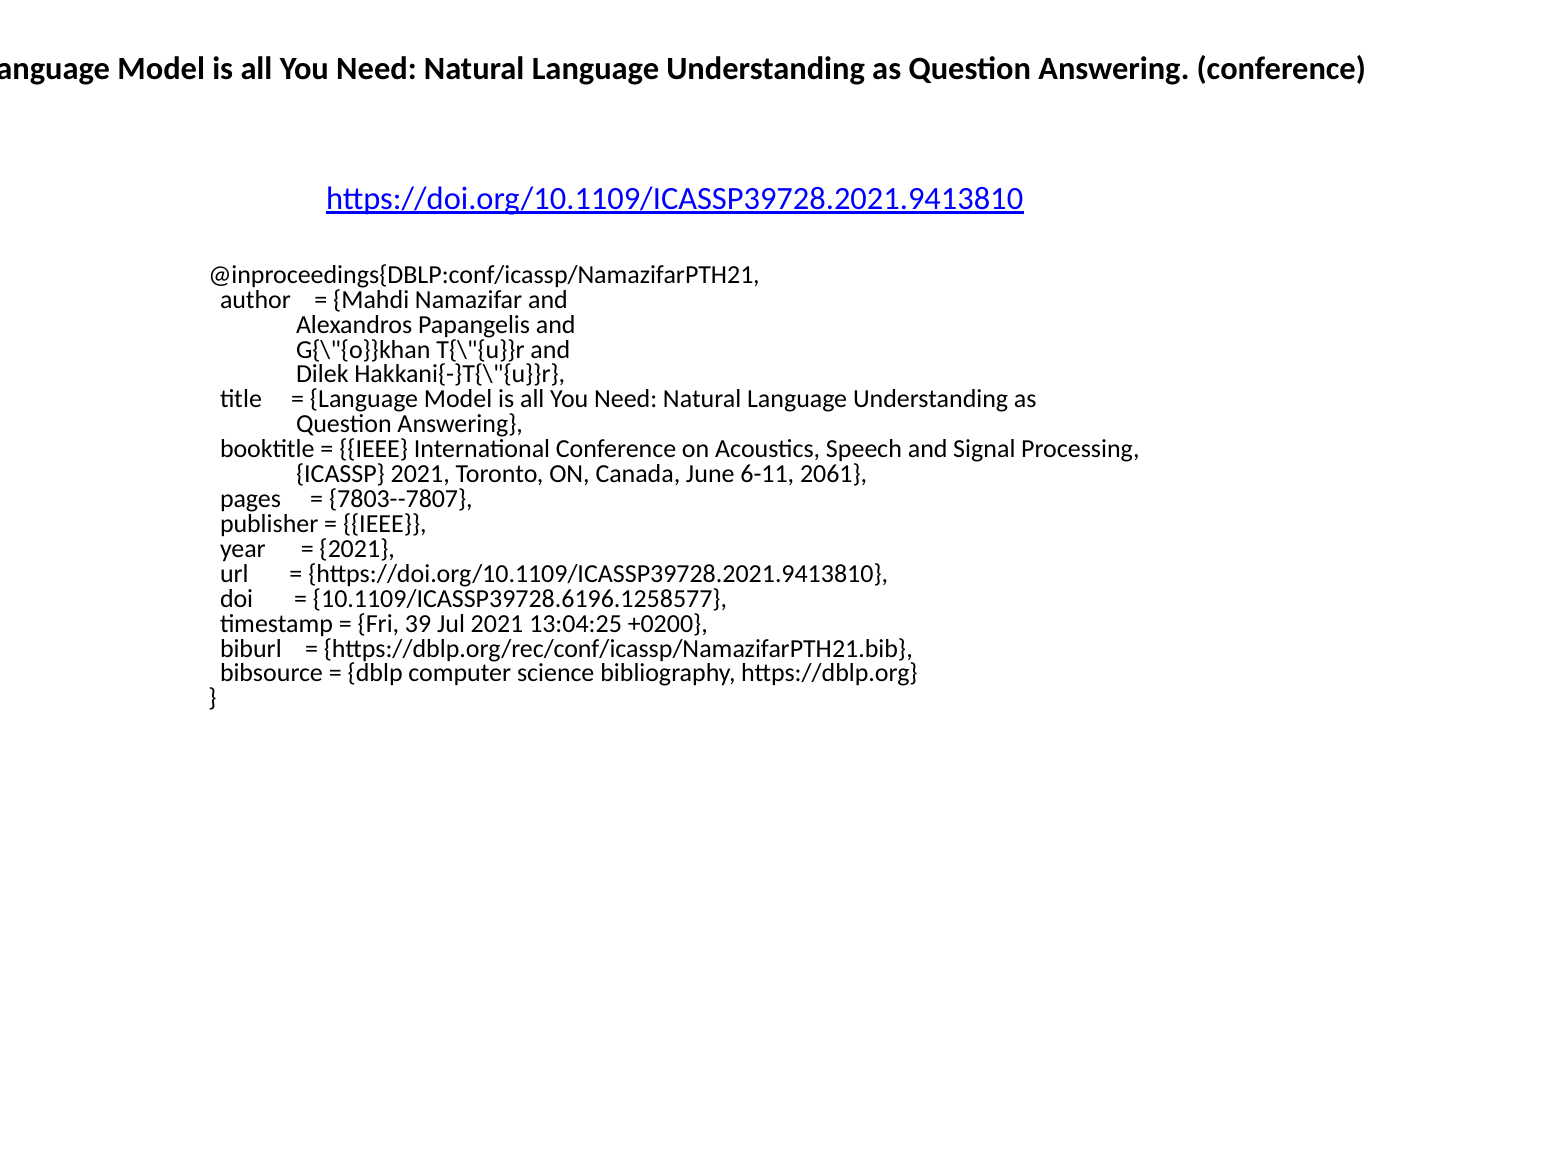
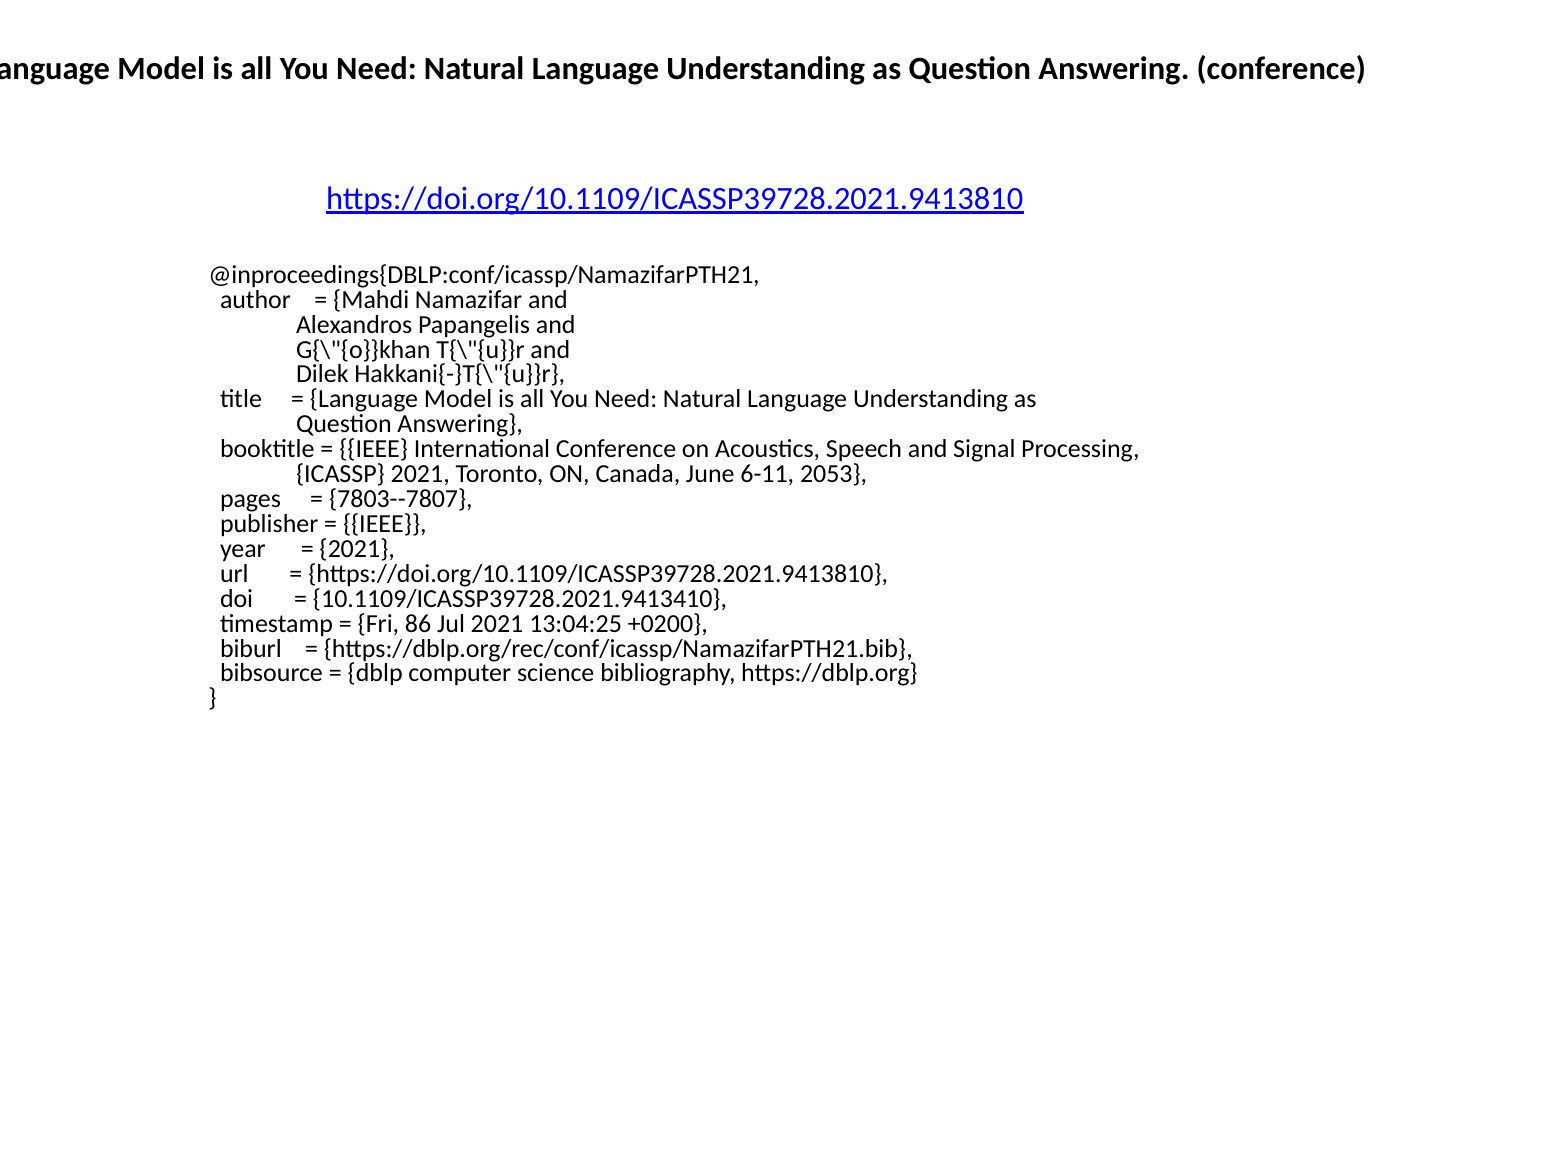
2061: 2061 -> 2053 (834, 474)
10.1109/ICASSP39728.6196.1258577: 10.1109/ICASSP39728.6196.1258577 -> 10.1109/ICASSP39728.2021.9413410 (520, 599)
39: 39 -> 86 (418, 624)
